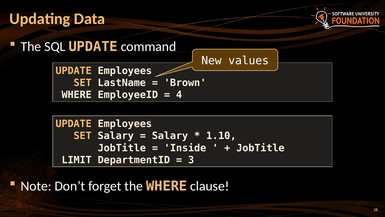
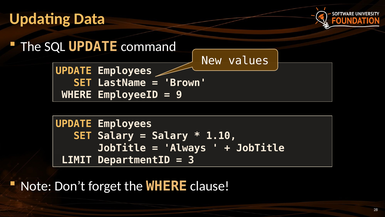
4: 4 -> 9 (179, 95)
Inside: Inside -> Always (185, 148)
